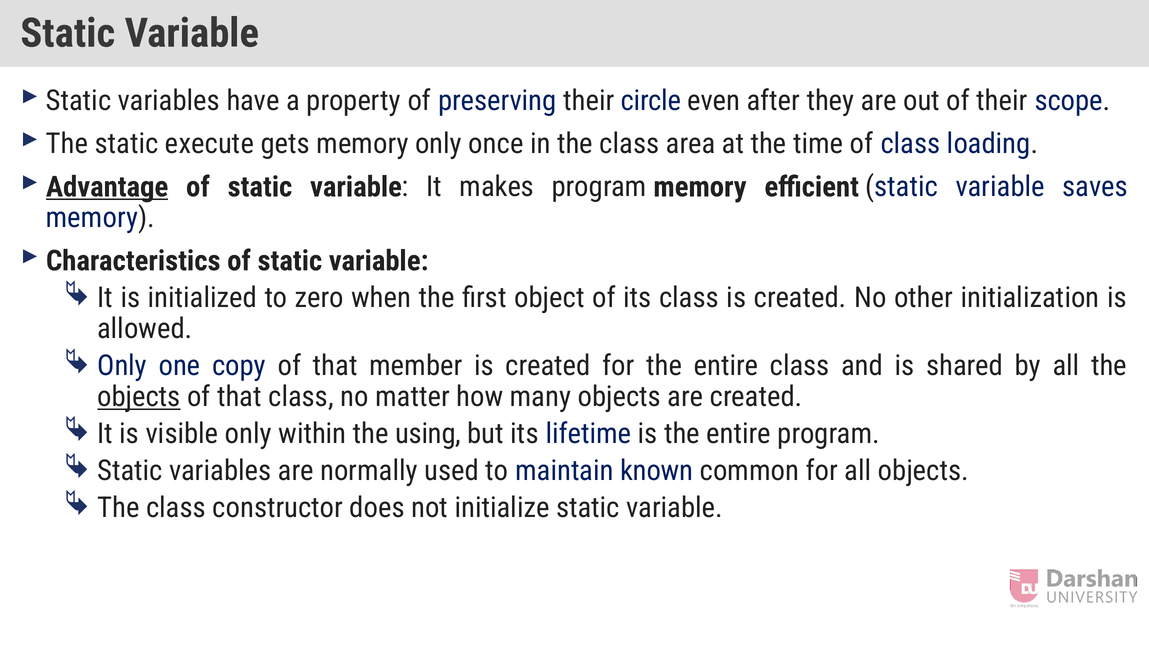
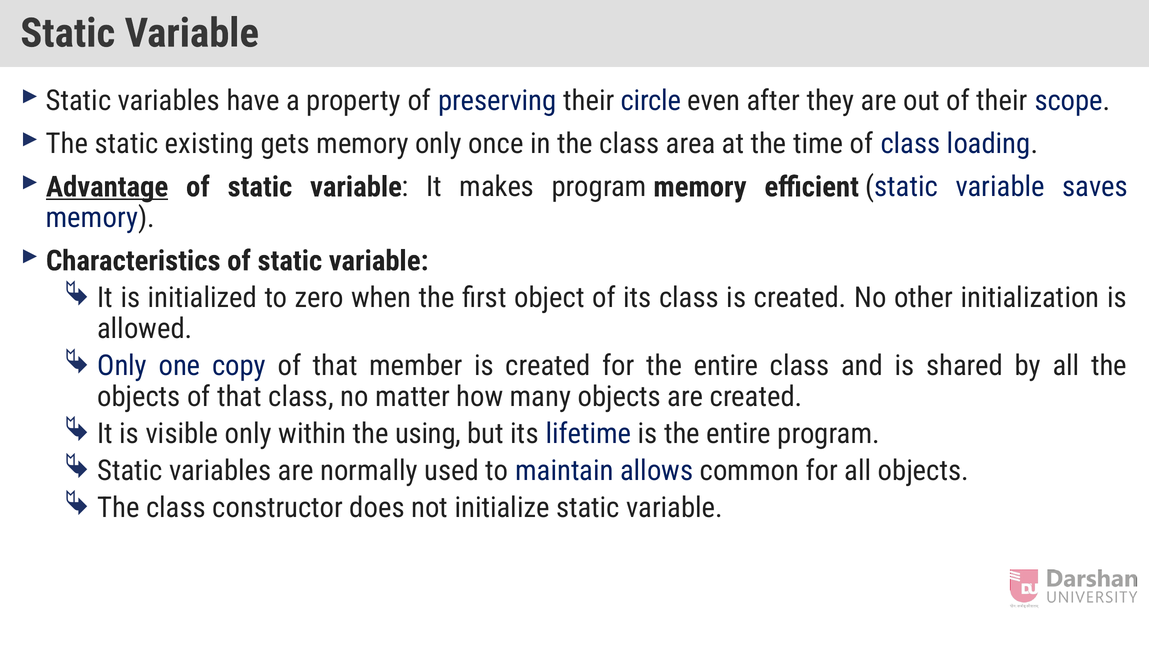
execute: execute -> existing (210, 144)
objects underline: present -> none (139, 397)
known: known -> allows (657, 471)
